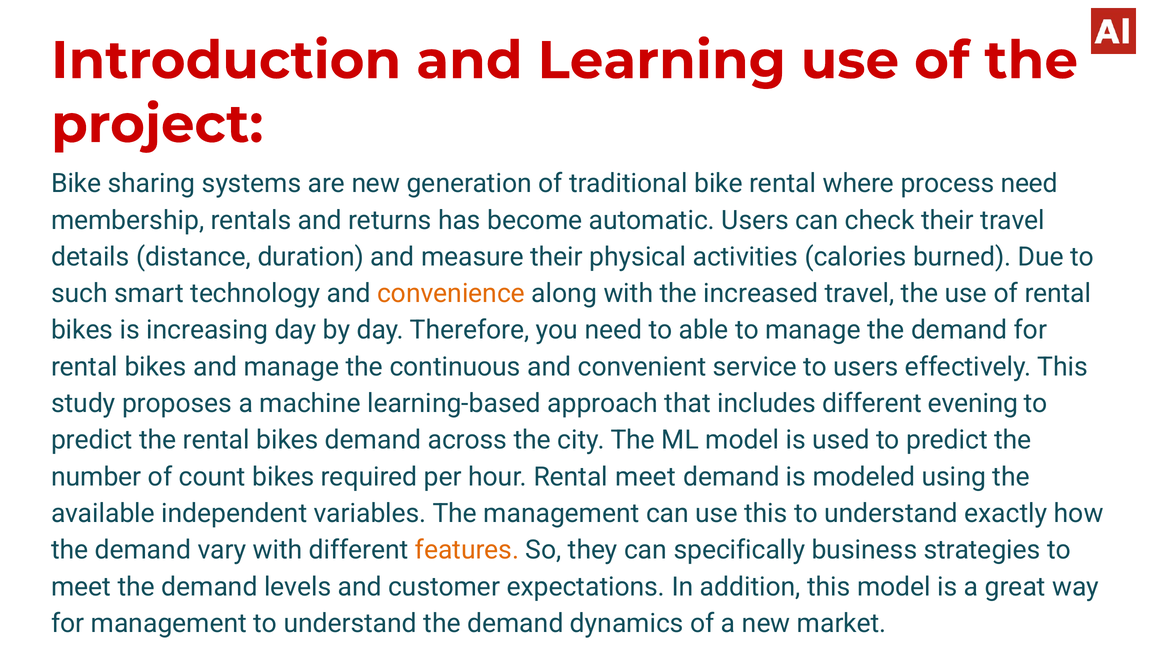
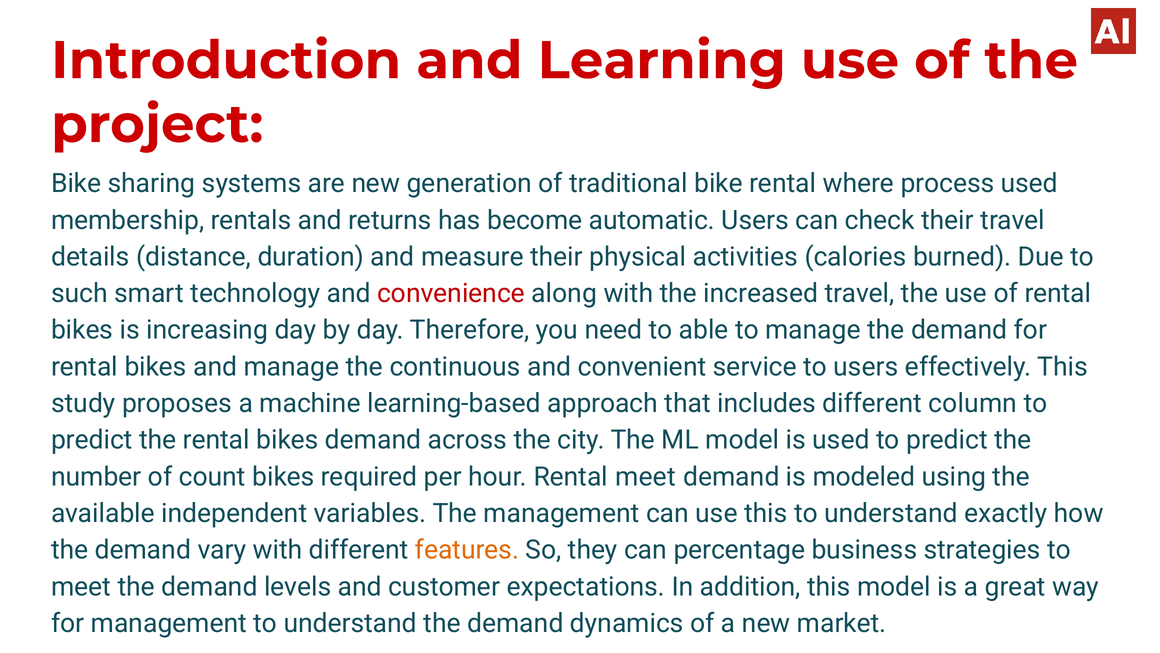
process need: need -> used (1029, 183)
convenience colour: orange -> red (451, 293)
evening: evening -> column (973, 403)
specifically: specifically -> percentage (739, 550)
